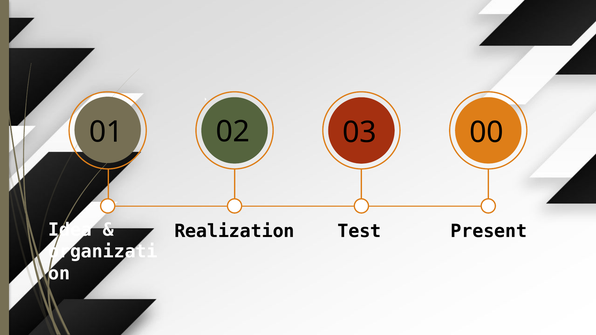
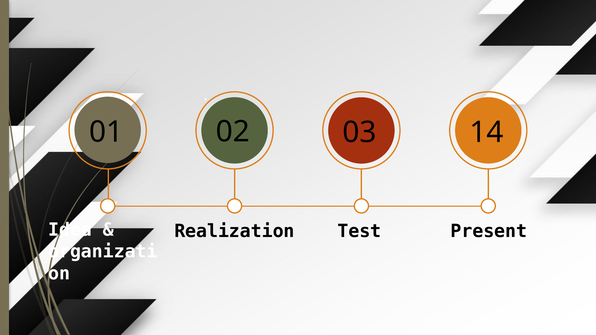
00: 00 -> 14 (486, 132)
